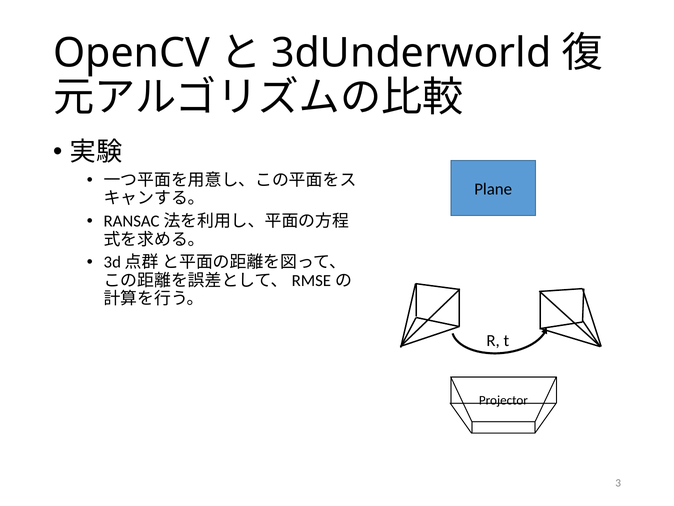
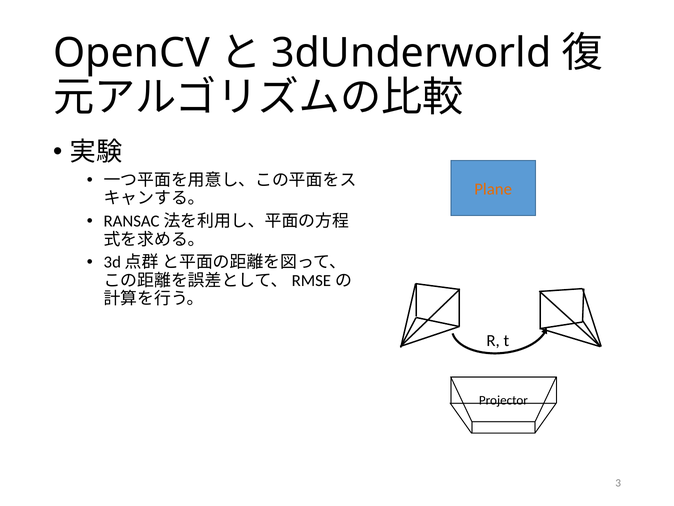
Plane colour: black -> orange (493, 189)
